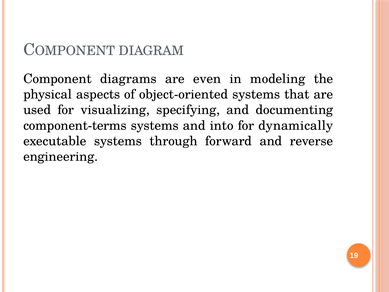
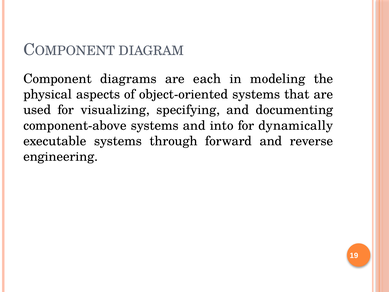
even: even -> each (207, 79)
component-terms: component-terms -> component-above (75, 125)
